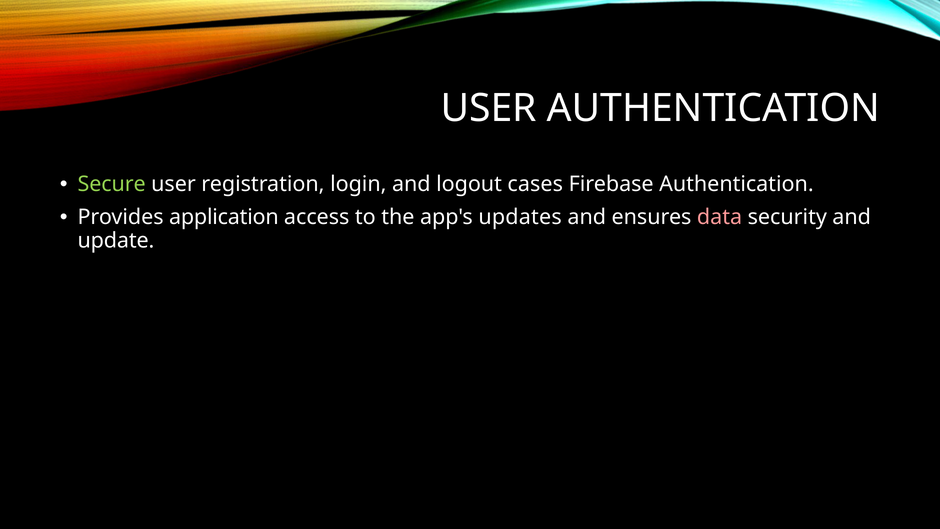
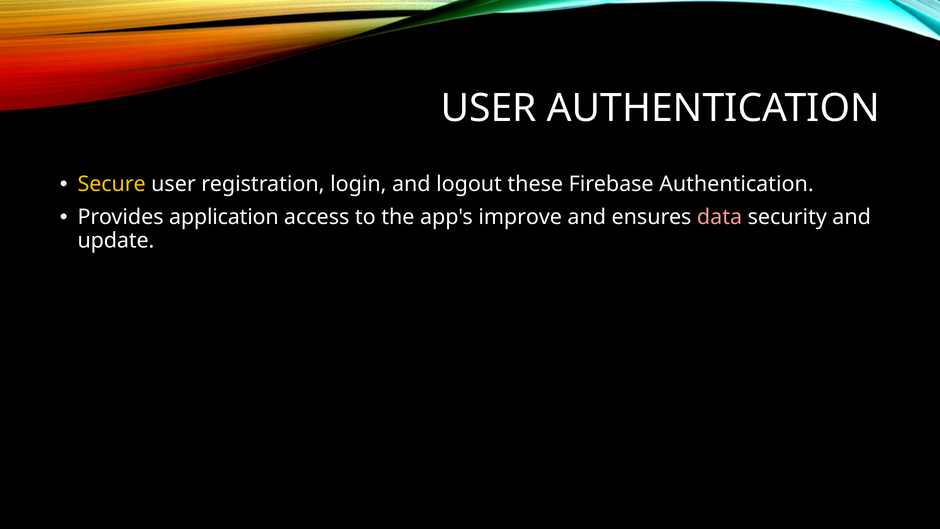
Secure colour: light green -> yellow (112, 184)
cases: cases -> these (535, 184)
updates: updates -> improve (520, 217)
